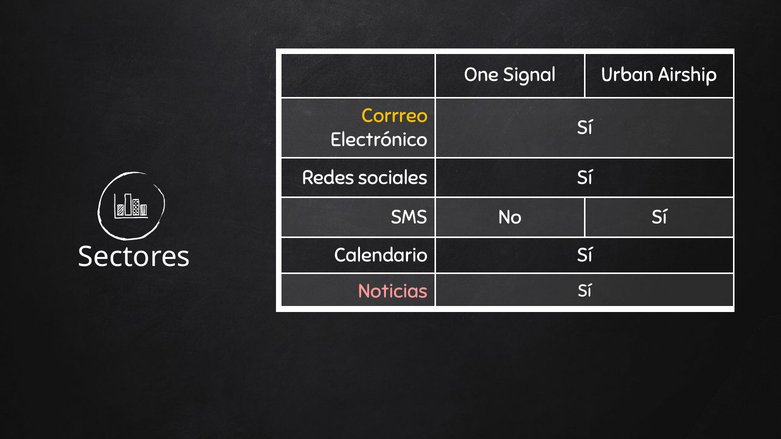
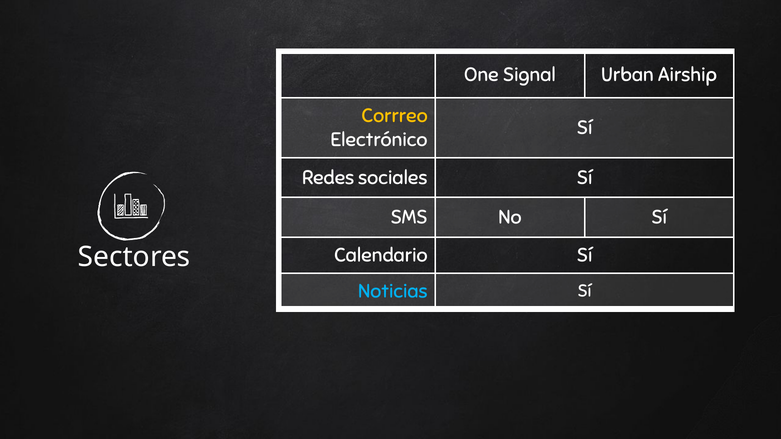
Noticias colour: pink -> light blue (393, 291)
